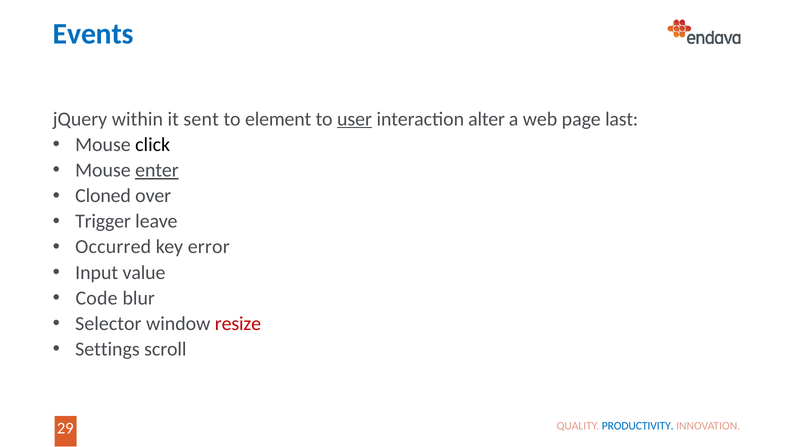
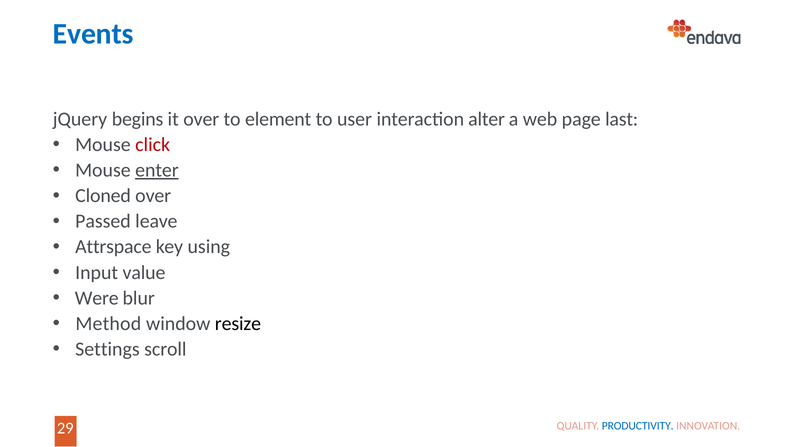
within: within -> begins (138, 119)
it sent: sent -> over (201, 119)
user underline: present -> none (355, 119)
click colour: black -> red (153, 145)
Trigger: Trigger -> Passed (103, 221)
Occurred: Occurred -> Attrspace (113, 247)
error: error -> using (209, 247)
Code: Code -> Were (97, 298)
Selector: Selector -> Method (108, 324)
resize colour: red -> black (238, 324)
